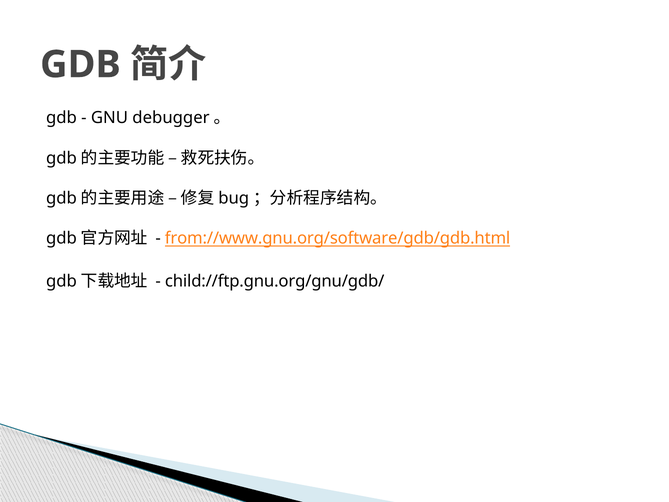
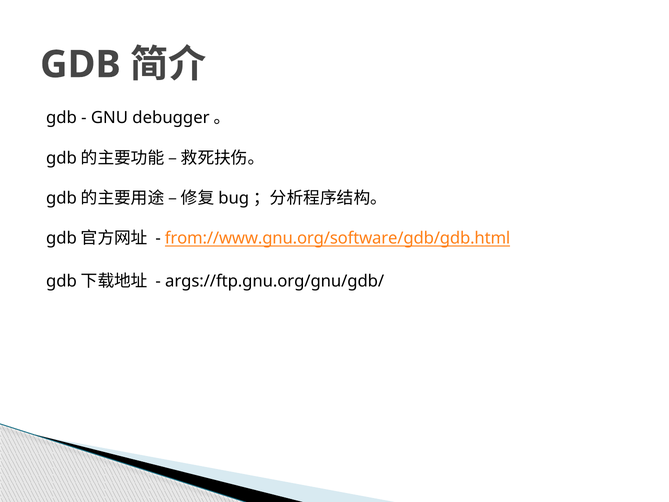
child://ftp.gnu.org/gnu/gdb/: child://ftp.gnu.org/gnu/gdb/ -> args://ftp.gnu.org/gnu/gdb/ (275, 281)
